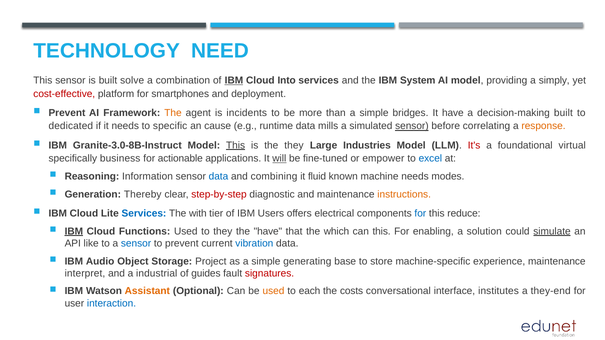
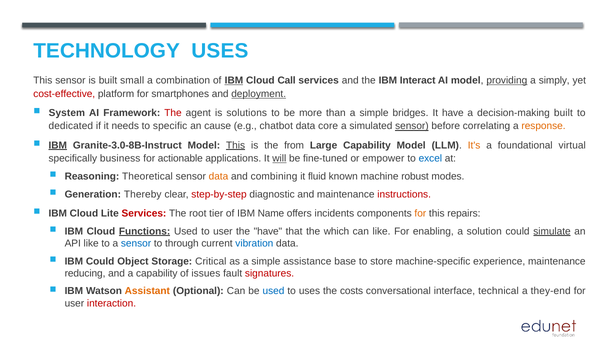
TECHNOLOGY NEED: NEED -> USES (220, 51)
solve: solve -> small (132, 81)
Into: Into -> Call (287, 81)
System: System -> Interact (418, 81)
providing underline: none -> present (507, 81)
deployment underline: none -> present (259, 94)
Prevent: Prevent -> System (67, 113)
The colour: orange -> red (173, 113)
incidents: incidents -> solutions (247, 113)
runtime: runtime -> chatbot (276, 126)
mills: mills -> core (328, 126)
IBM underline: none -> present (58, 145)
the they: they -> from (294, 145)
Large Industries: Industries -> Capability (367, 145)
It's colour: red -> orange (474, 145)
Information: Information -> Theoretical (147, 177)
data colour: blue -> orange (218, 177)
machine needs: needs -> robust (415, 177)
instructions colour: orange -> red (404, 194)
Services colour: blue -> red (144, 214)
with: with -> root (198, 214)
Users: Users -> Name (271, 214)
electrical: electrical -> incidents (334, 214)
for colour: blue -> orange (420, 214)
reduce: reduce -> repairs (464, 214)
IBM underline: present -> none (74, 231)
Functions underline: none -> present (145, 231)
to they: they -> user (223, 231)
can this: this -> like (382, 231)
to prevent: prevent -> through (182, 244)
IBM Audio: Audio -> Could (100, 261)
Project: Project -> Critical (211, 261)
generating: generating -> assistance (307, 261)
interpret: interpret -> reducing (85, 274)
a industrial: industrial -> capability (157, 274)
guides: guides -> issues (206, 274)
used colour: orange -> blue (273, 291)
to each: each -> uses (309, 291)
institutes: institutes -> technical (499, 291)
interaction colour: blue -> red (111, 304)
